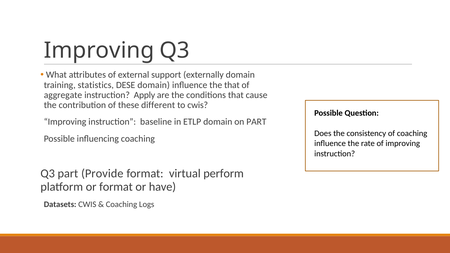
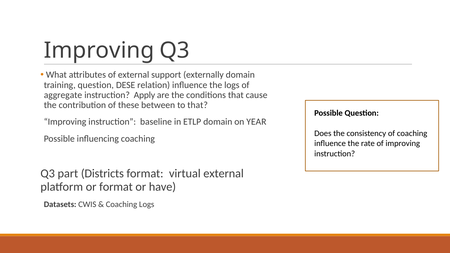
training statistics: statistics -> question (96, 85)
DESE domain: domain -> relation (154, 85)
the that: that -> logs (232, 85)
different: different -> between (158, 105)
to cwis: cwis -> that (198, 105)
on PART: PART -> YEAR (256, 122)
Provide: Provide -> Districts (102, 174)
virtual perform: perform -> external (224, 174)
